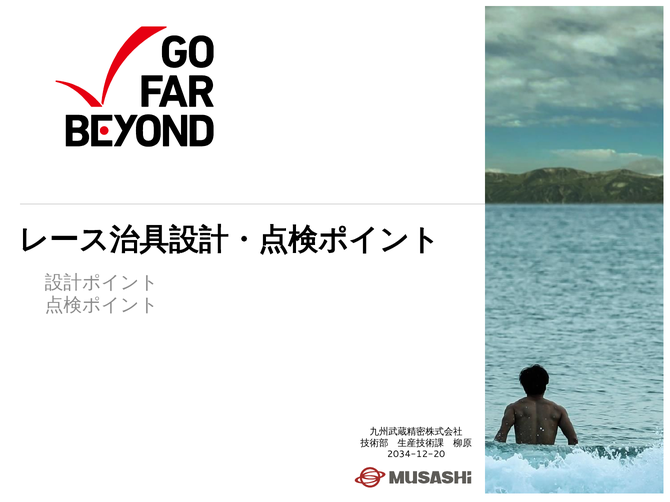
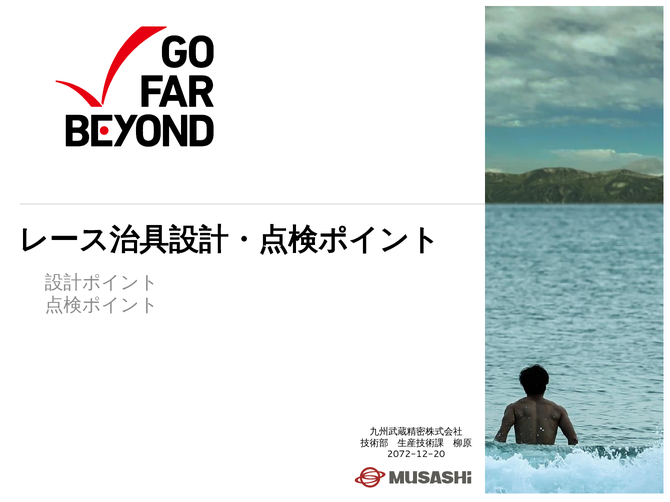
2034-12-20: 2034-12-20 -> 2072-12-20 (416, 455)
